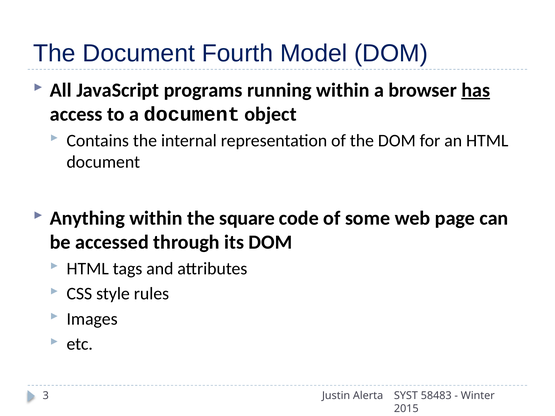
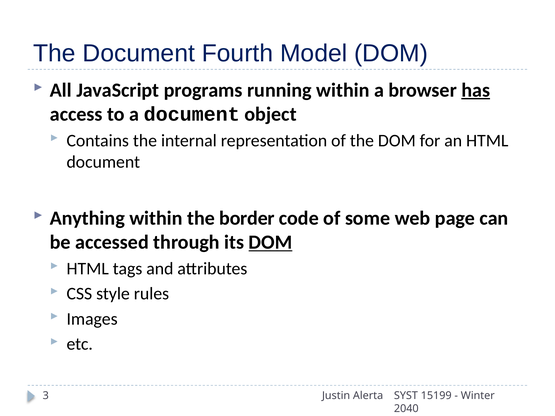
square: square -> border (247, 218)
DOM underline: none -> present (270, 242)
58483: 58483 -> 15199 (436, 396)
2015: 2015 -> 2040 (406, 409)
